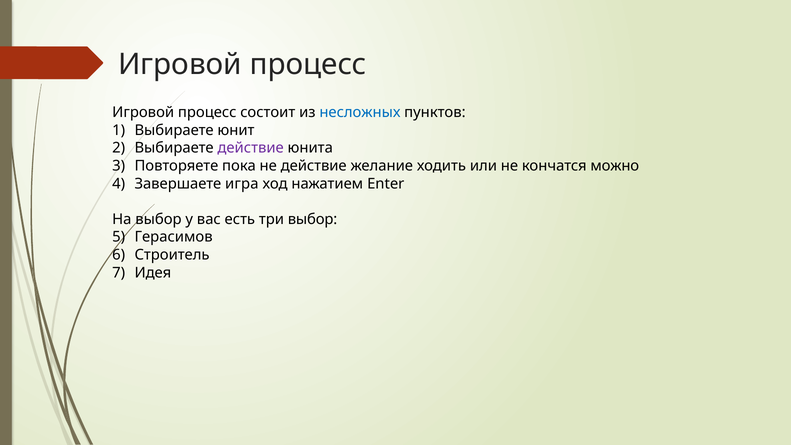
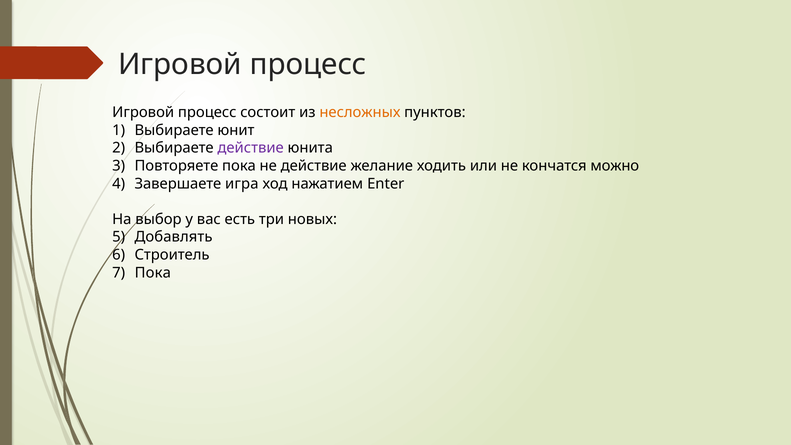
несложных colour: blue -> orange (360, 112)
три выбор: выбор -> новых (312, 219)
Герасимов: Герасимов -> Добавлять (174, 237)
Идея: Идея -> Пока (153, 273)
